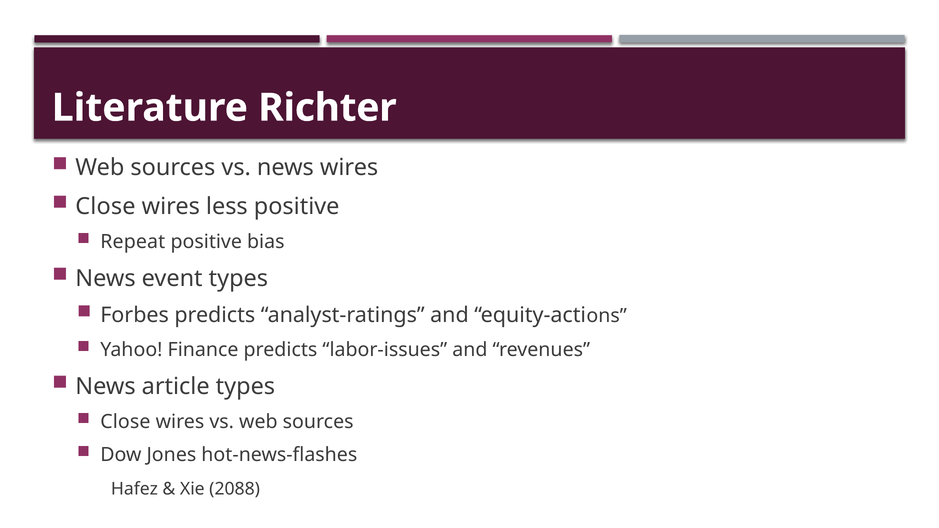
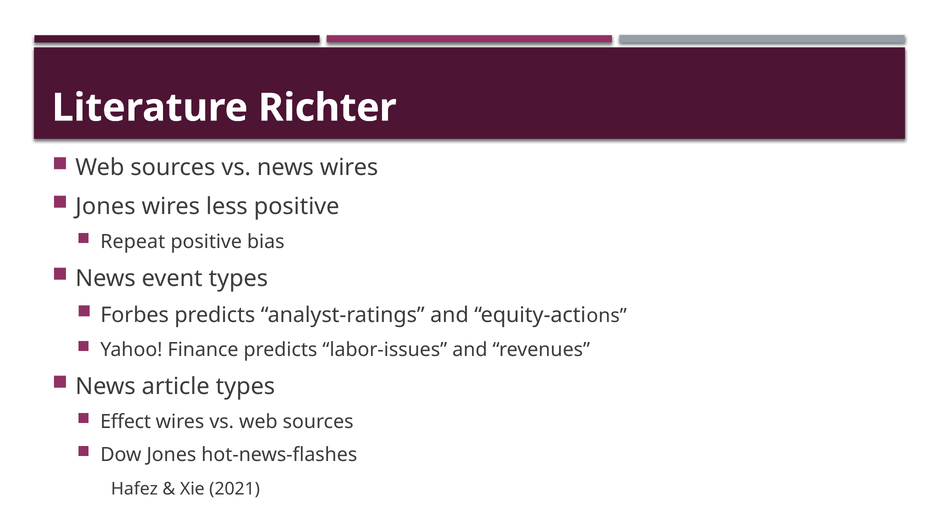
Close: Close -> Jones (105, 206)
Close: Close -> Effect (126, 422)
2088: 2088 -> 2021 (235, 489)
